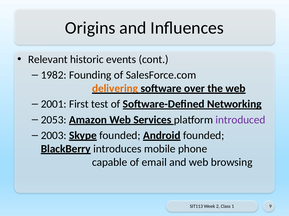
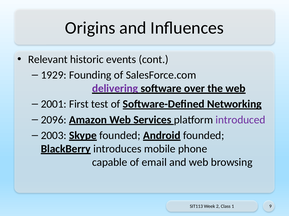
1982: 1982 -> 1929 (54, 75)
delivering colour: orange -> purple (115, 89)
2053: 2053 -> 2096 (54, 120)
